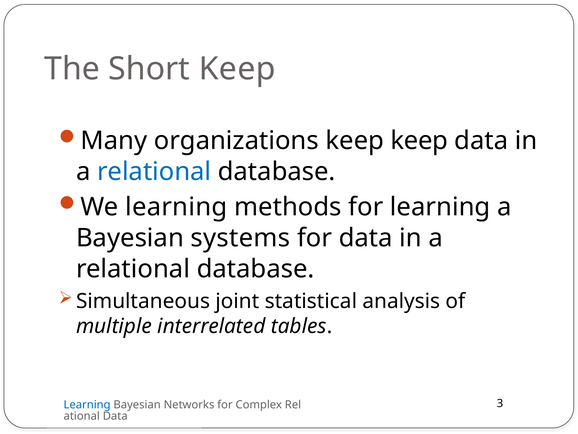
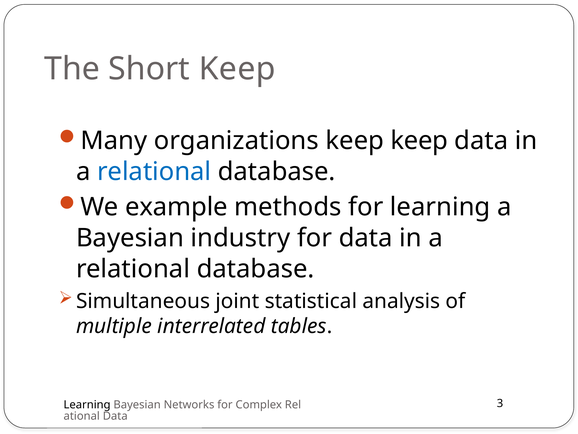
We learning: learning -> example (176, 207)
systems: systems -> industry (240, 238)
Learning colour: blue -> black (87, 404)
